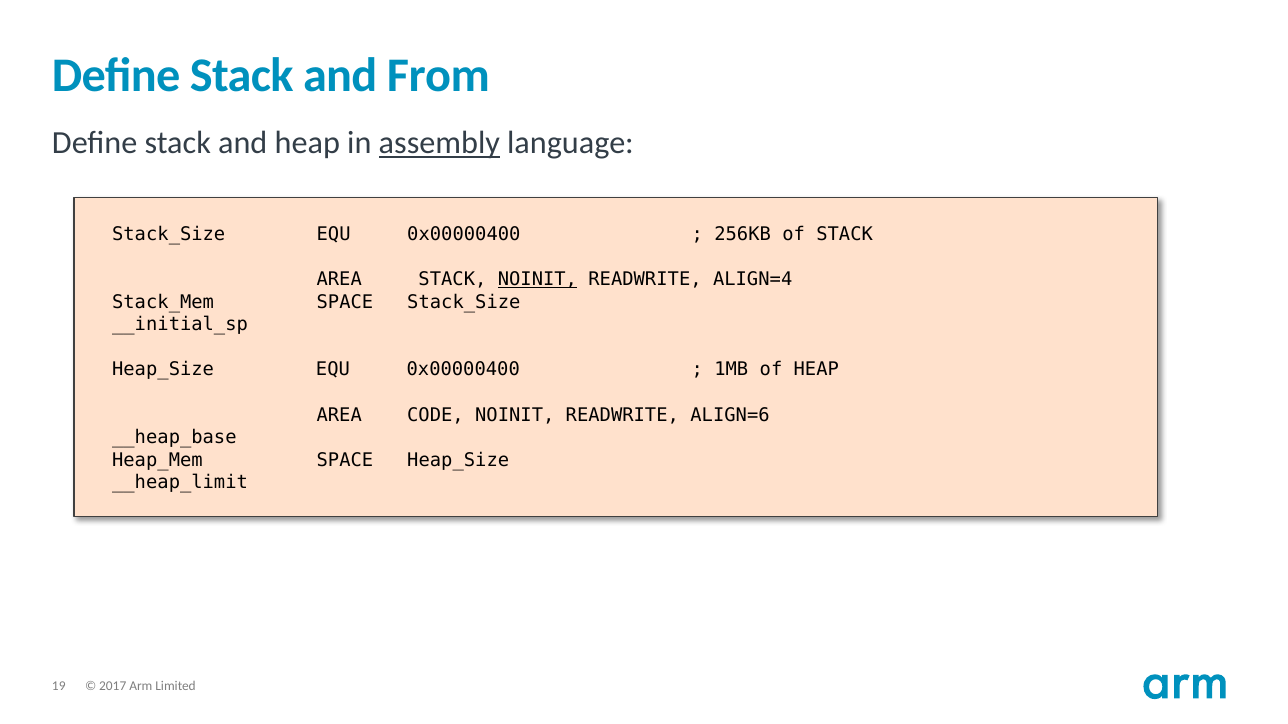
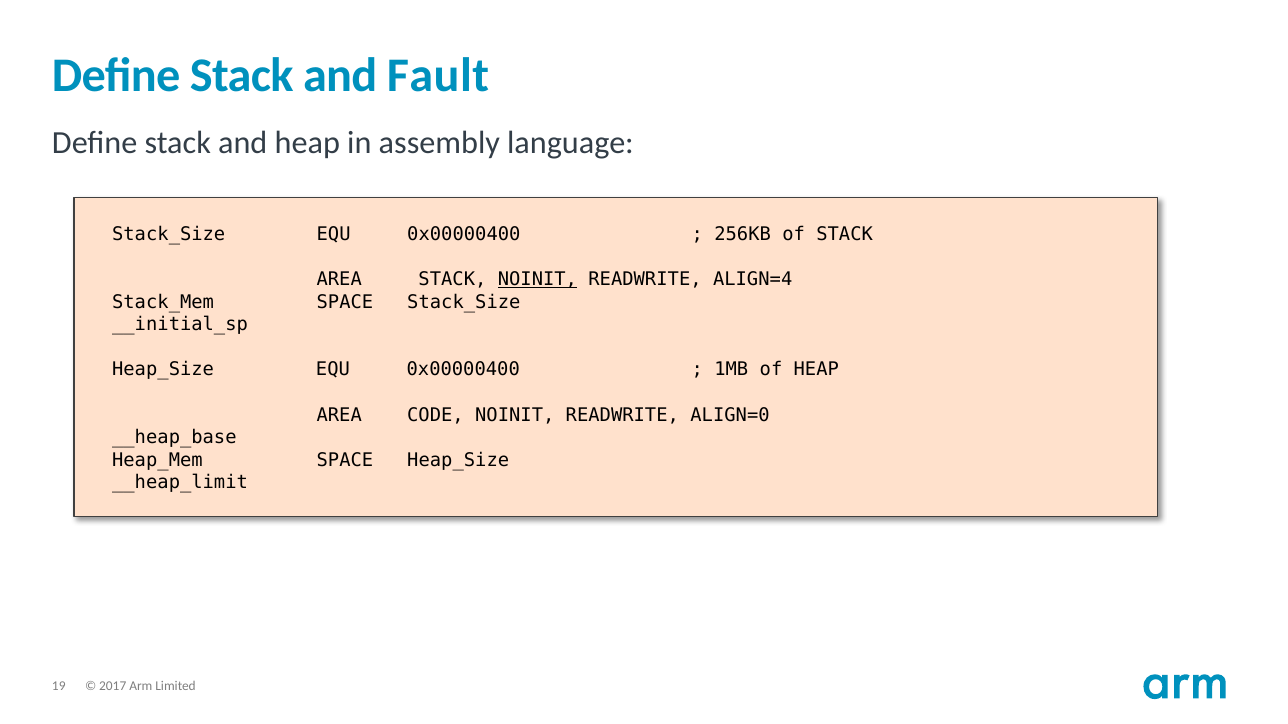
From: From -> Fault (438, 76)
assembly underline: present -> none (439, 143)
ALIGN=6: ALIGN=6 -> ALIGN=0 (730, 415)
